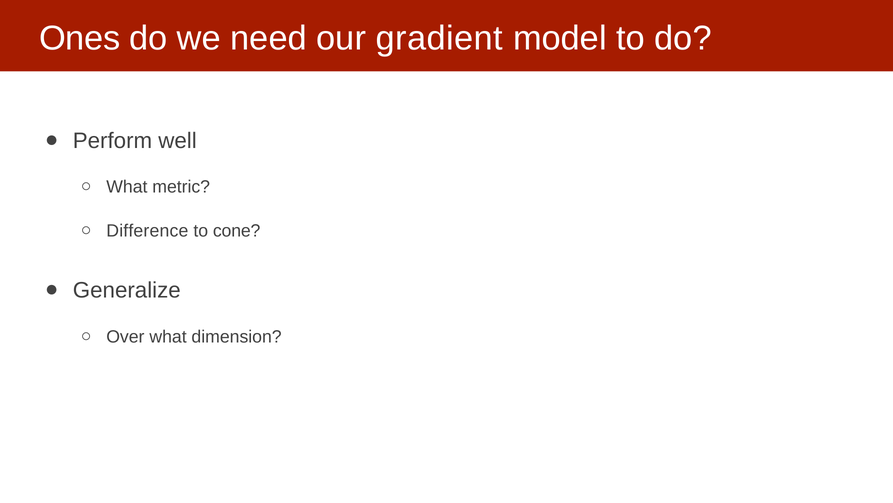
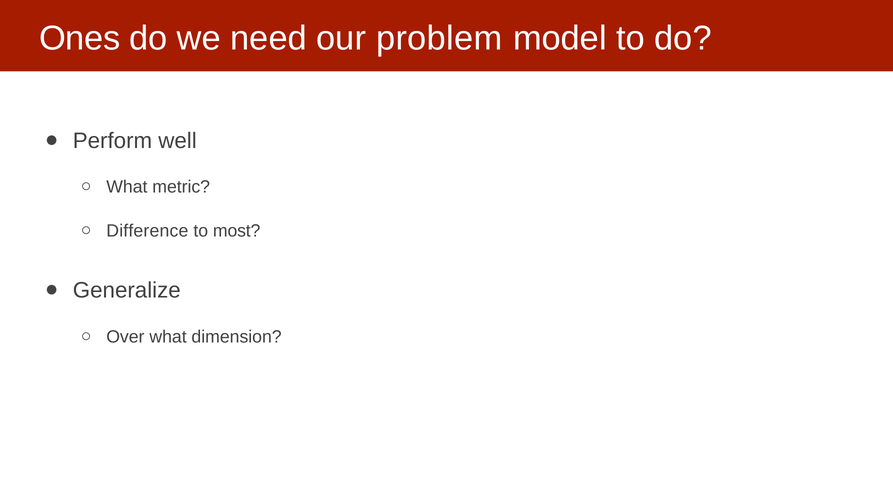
gradient: gradient -> problem (439, 38)
cone: cone -> most (237, 231)
